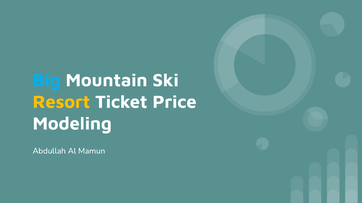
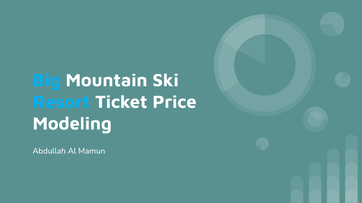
Resort colour: yellow -> light blue (61, 102)
